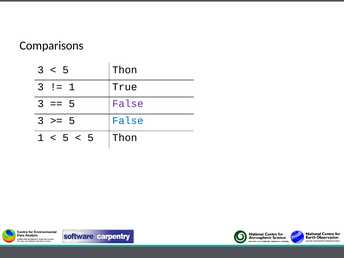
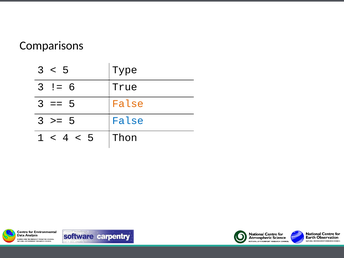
Thon: Thon -> Type (125, 70)
1: 1 -> 6 (72, 87)
False colour: purple -> orange (128, 104)
5: 5 -> 4 (66, 138)
